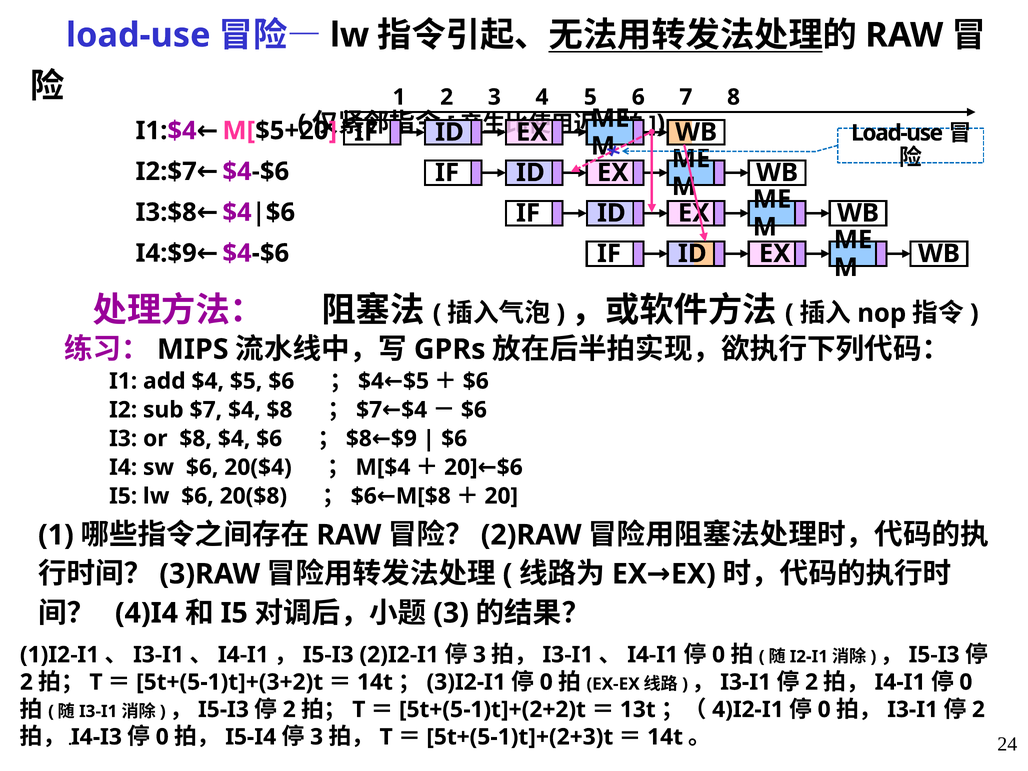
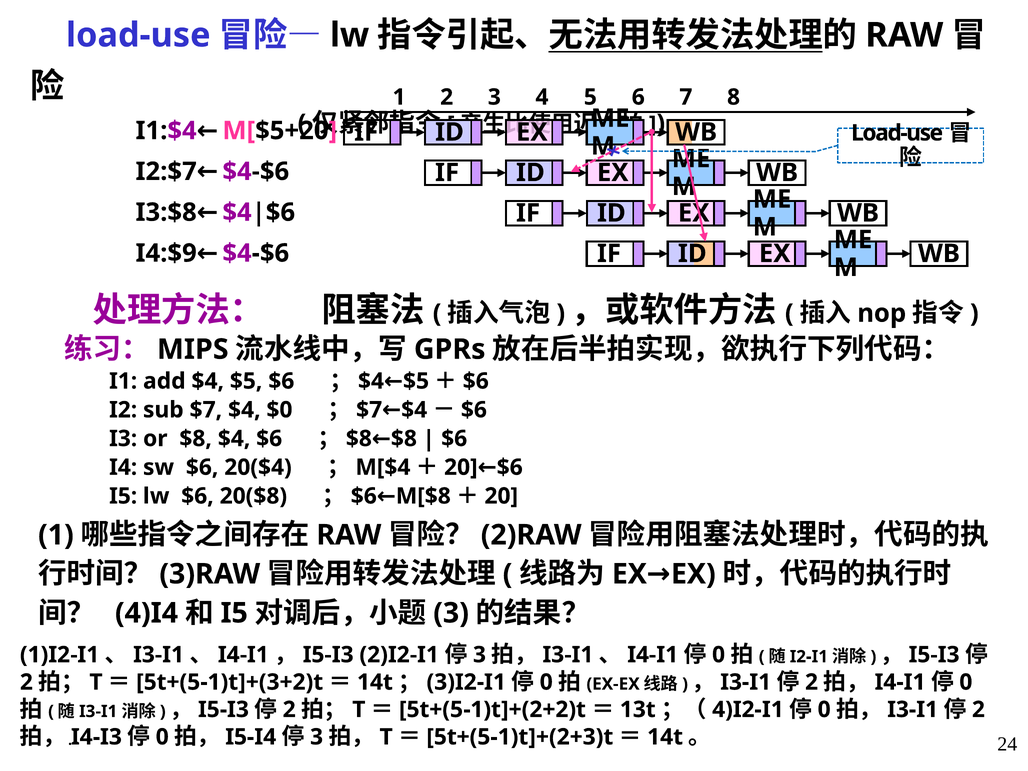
$4 $8: $8 -> $0 (279, 410)
$9: $9 -> $8 (404, 439)
